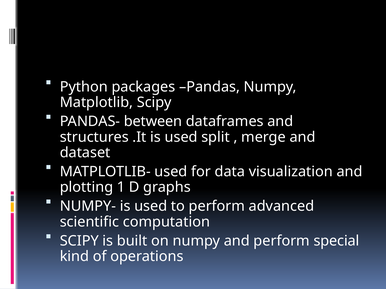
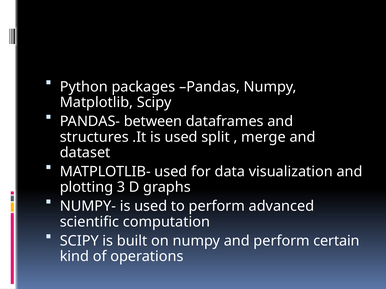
1: 1 -> 3 (121, 188)
special: special -> certain (337, 241)
